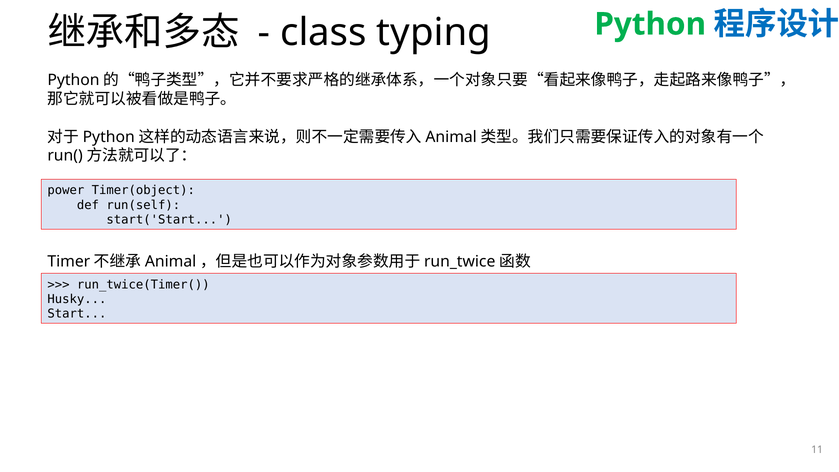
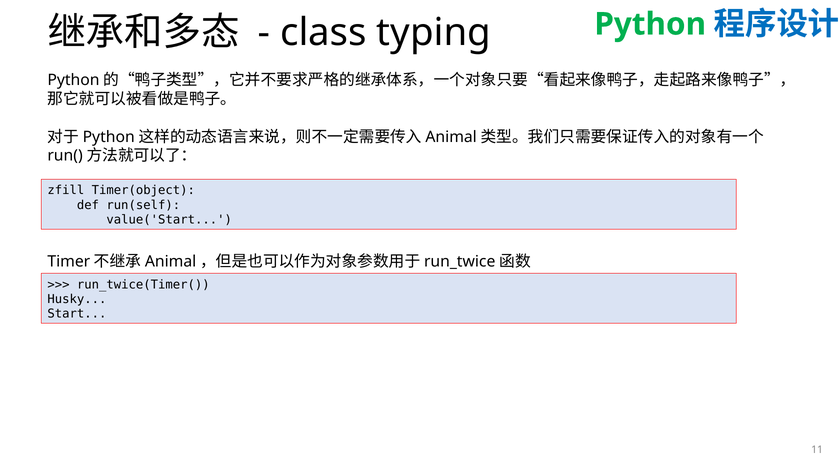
power: power -> zfill (66, 190)
start('Start: start('Start -> value('Start (169, 220)
